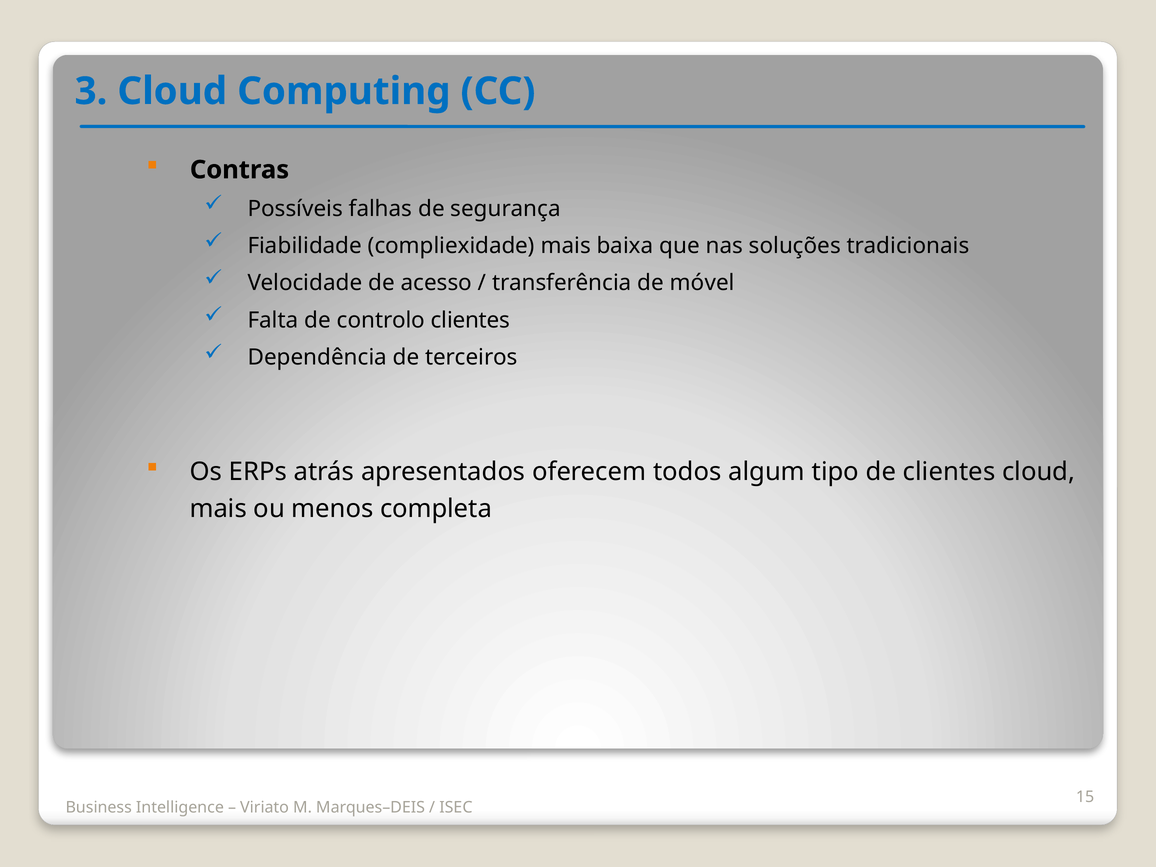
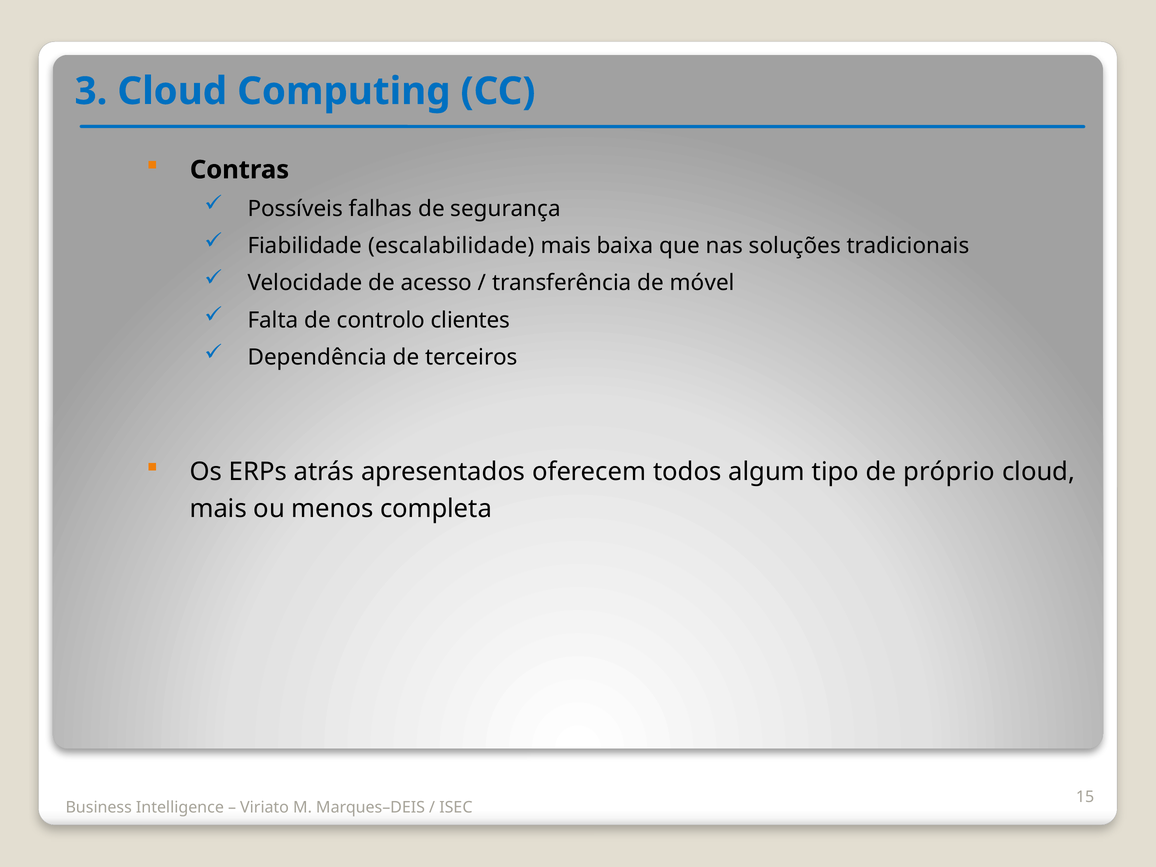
compliexidade: compliexidade -> escalabilidade (451, 246)
de clientes: clientes -> próprio (949, 472)
